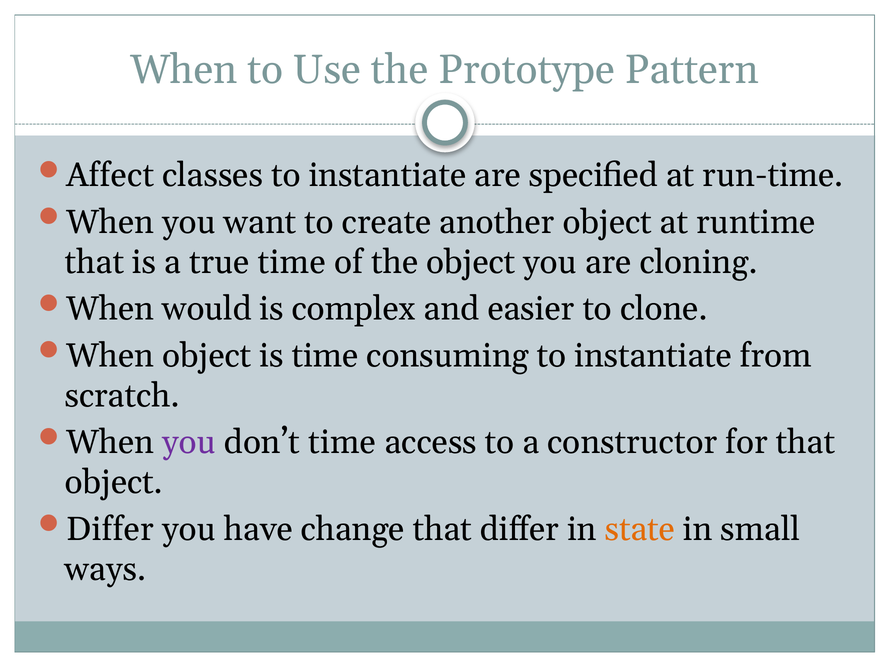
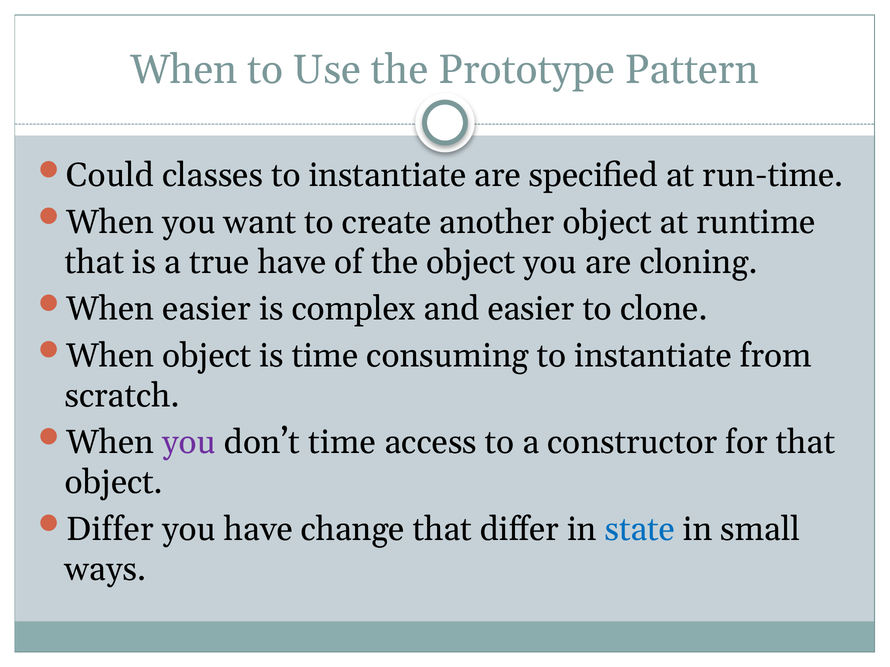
Affect: Affect -> Could (110, 175)
true time: time -> have (292, 262)
When would: would -> easier (207, 309)
state colour: orange -> blue (640, 530)
